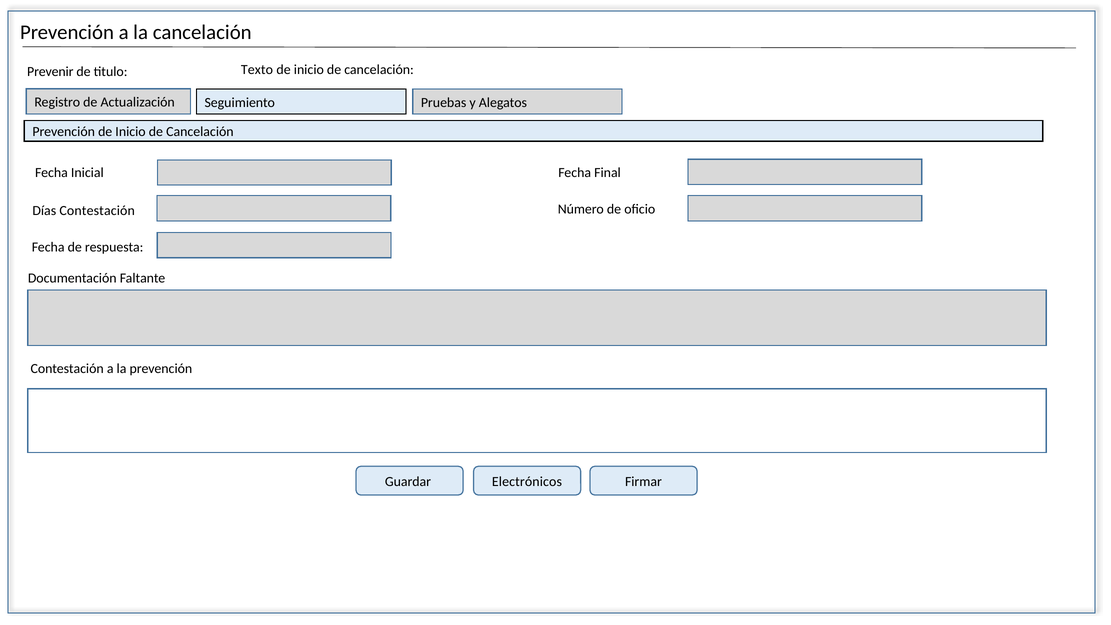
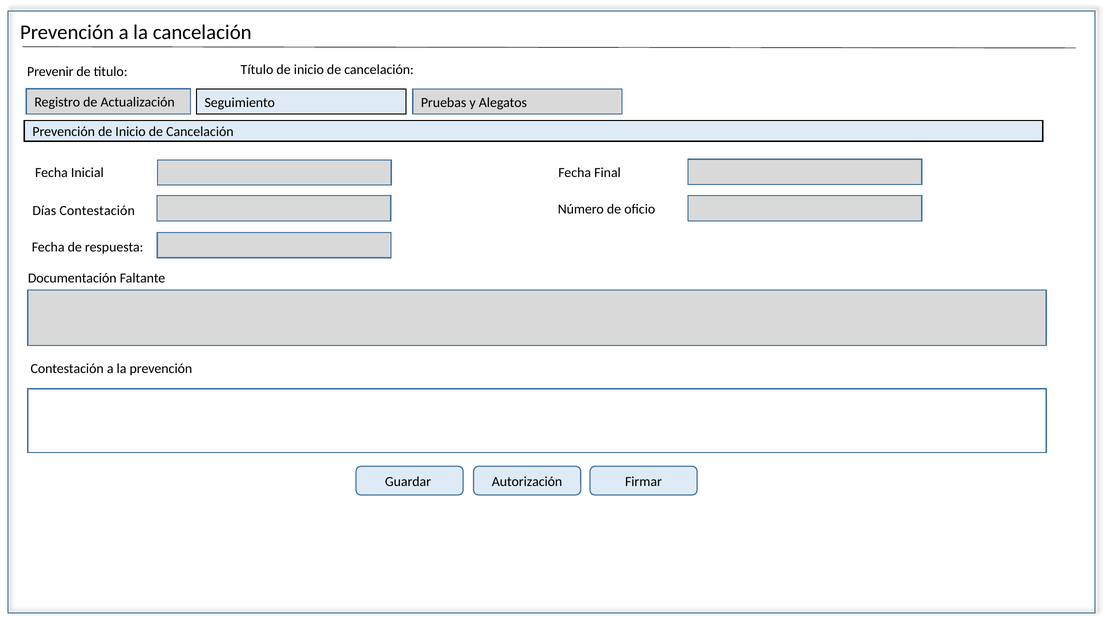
Texto: Texto -> Título (257, 70)
Electrónicos: Electrónicos -> Autorización (527, 482)
